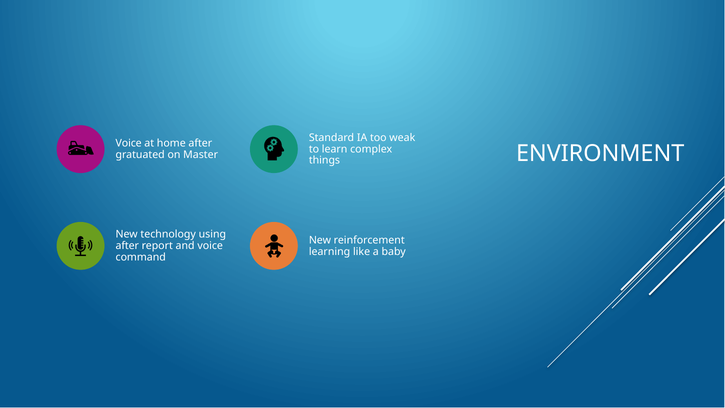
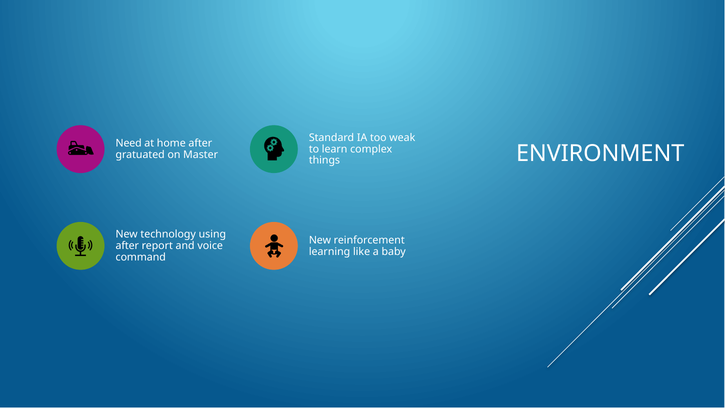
Voice: Voice -> Need (129, 143)
